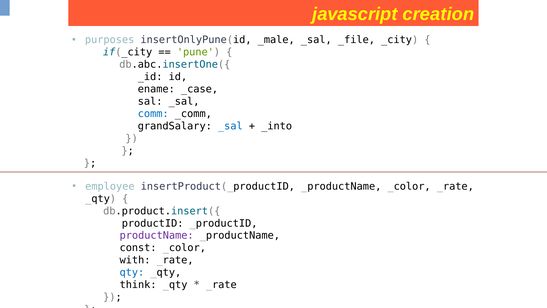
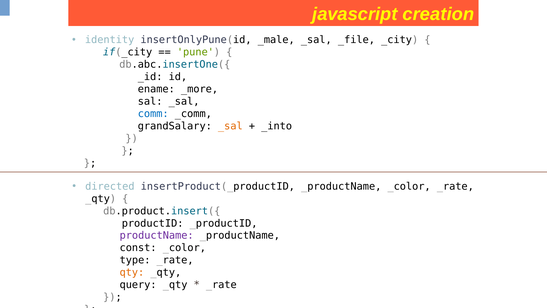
purposes: purposes -> identity (110, 40)
_case: _case -> _more (200, 89)
_sal colour: blue -> orange (230, 126)
employee: employee -> directed (110, 186)
with: with -> type (135, 260)
qty colour: blue -> orange (132, 272)
think: think -> query (138, 285)
